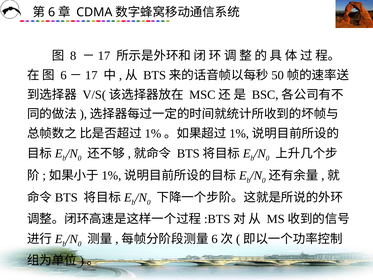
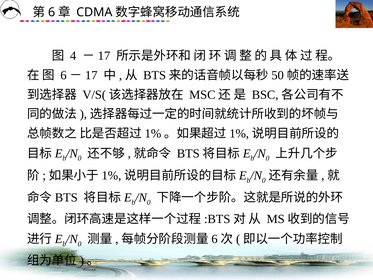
8: 8 -> 4 (73, 56)
